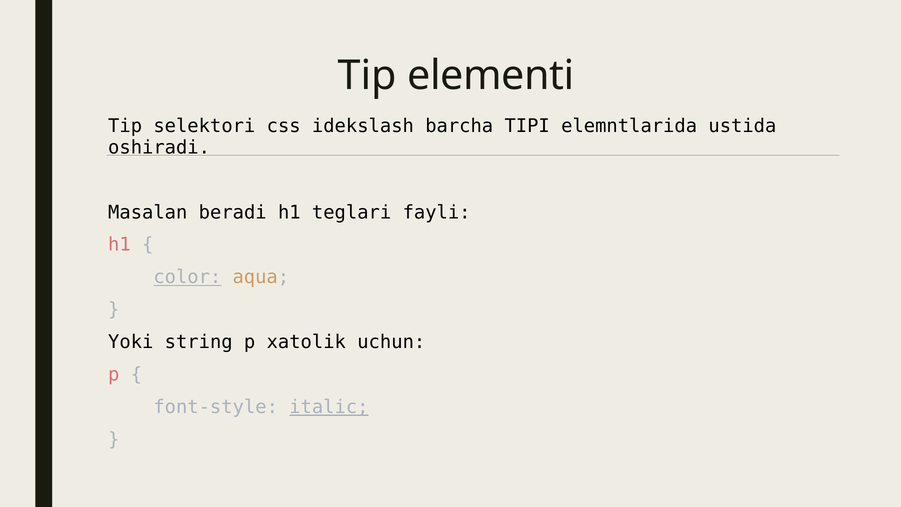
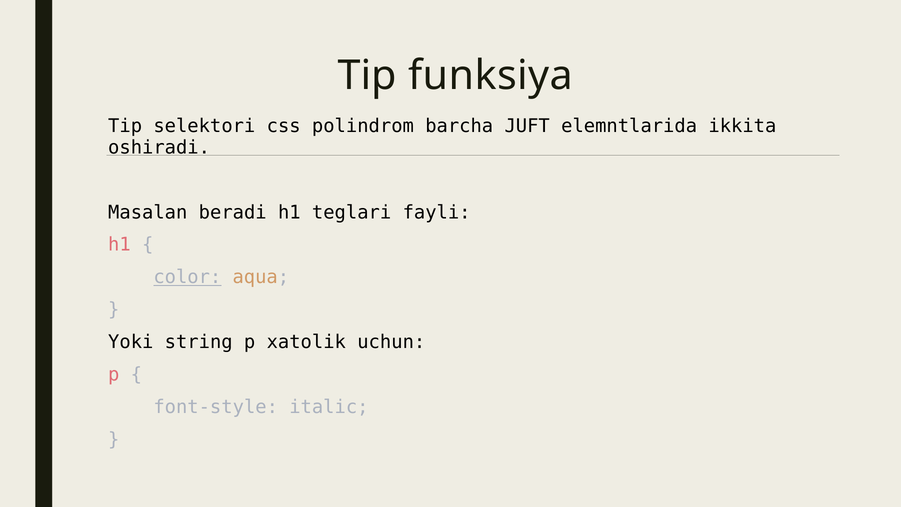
elementi: elementi -> funksiya (491, 76)
idekslash: idekslash -> polindrom (363, 126)
TIPI: TIPI -> JUFT (527, 126)
ustida: ustida -> ikkita (742, 126)
italic underline: present -> none (329, 407)
